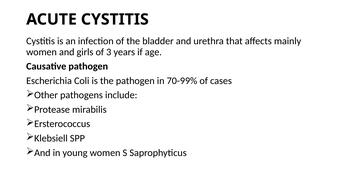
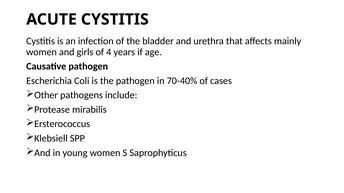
3: 3 -> 4 (109, 52)
70-99%: 70-99% -> 70-40% (182, 81)
